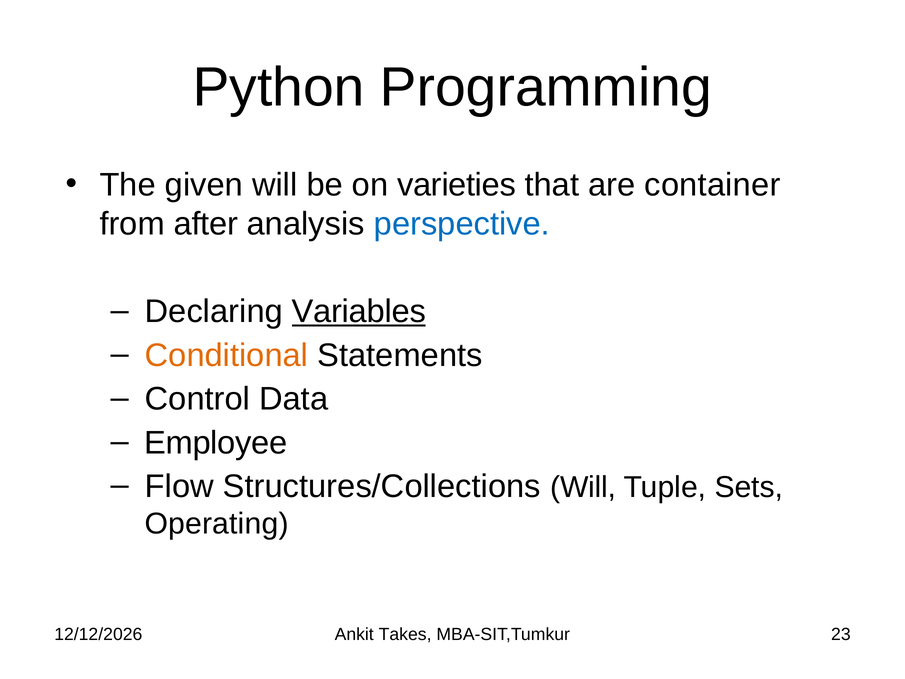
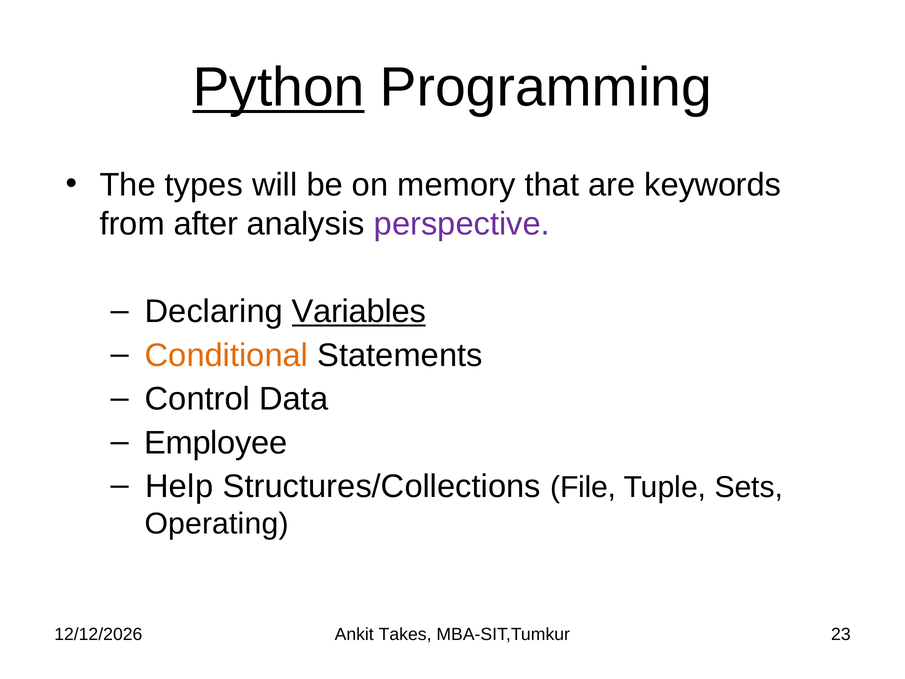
Python underline: none -> present (279, 88)
given: given -> types (204, 185)
varieties: varieties -> memory (456, 185)
container: container -> keywords (713, 185)
perspective colour: blue -> purple (462, 224)
Flow: Flow -> Help (179, 486)
Structures/Collections Will: Will -> File (583, 487)
